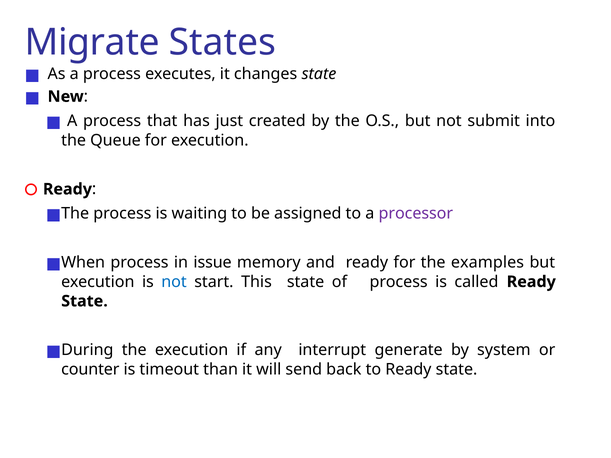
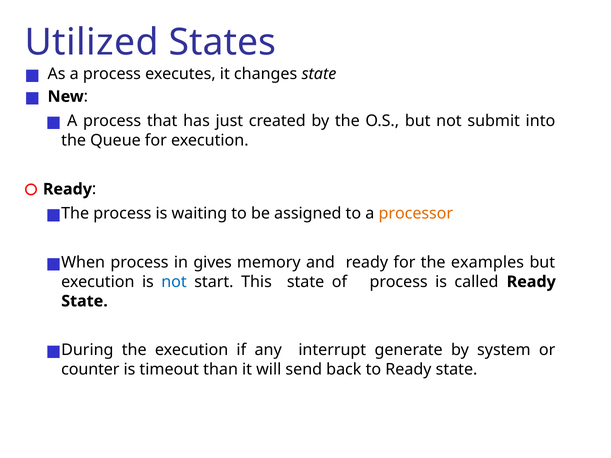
Migrate: Migrate -> Utilized (92, 42)
processor colour: purple -> orange (416, 214)
issue: issue -> gives (213, 263)
